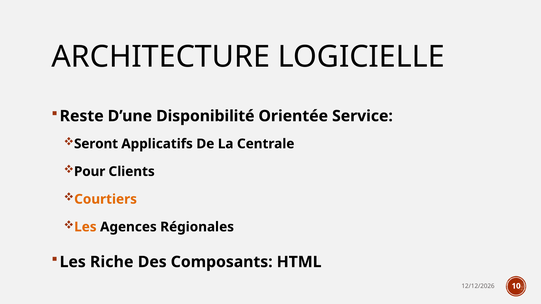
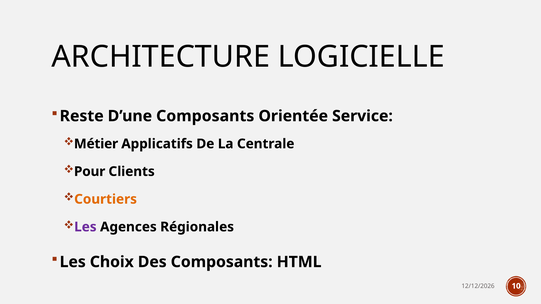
D’une Disponibilité: Disponibilité -> Composants (205, 116)
Seront: Seront -> Métier (96, 144)
Les colour: orange -> purple (85, 227)
Riche: Riche -> Choix (112, 262)
